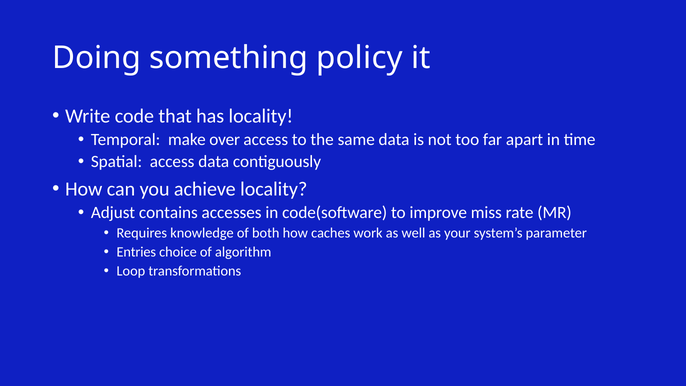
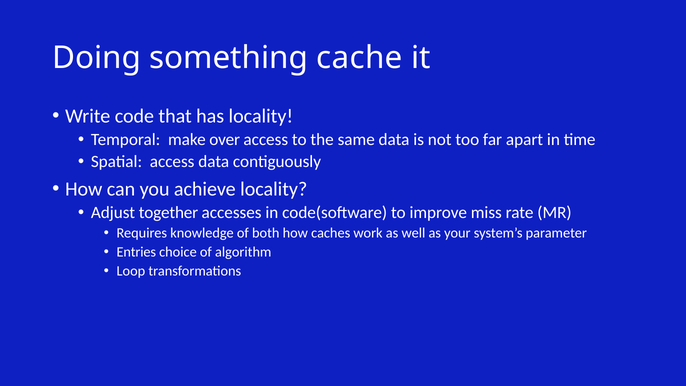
policy: policy -> cache (359, 58)
contains: contains -> together (168, 213)
